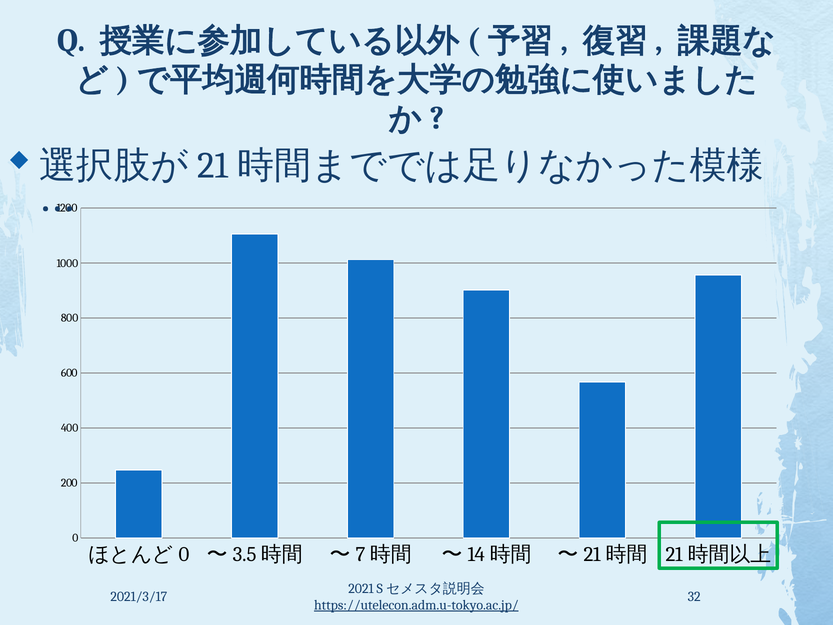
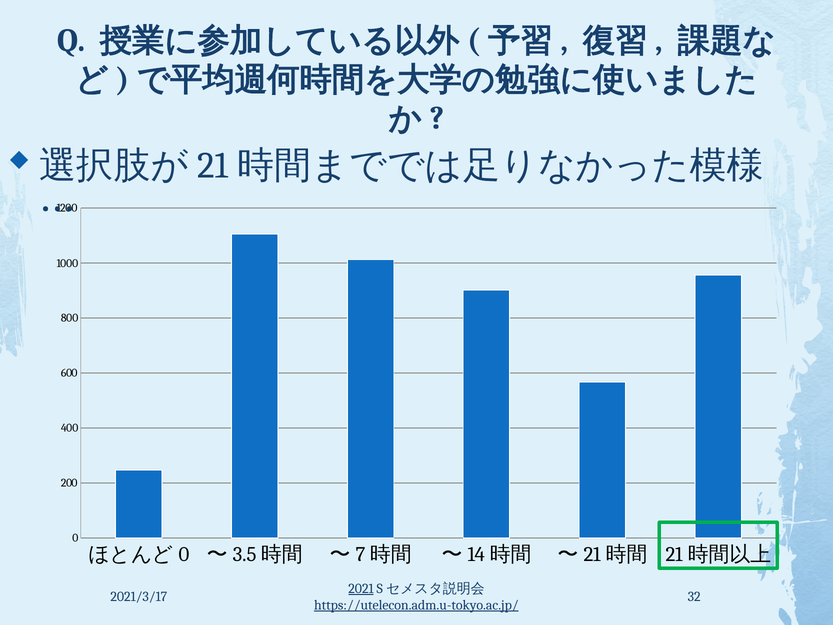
2021 underline: none -> present (361, 588)
